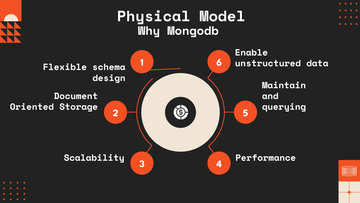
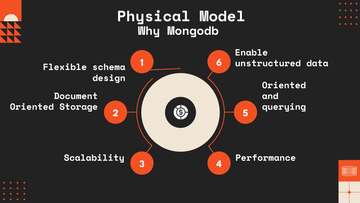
Maintain: Maintain -> Oriented (284, 85)
